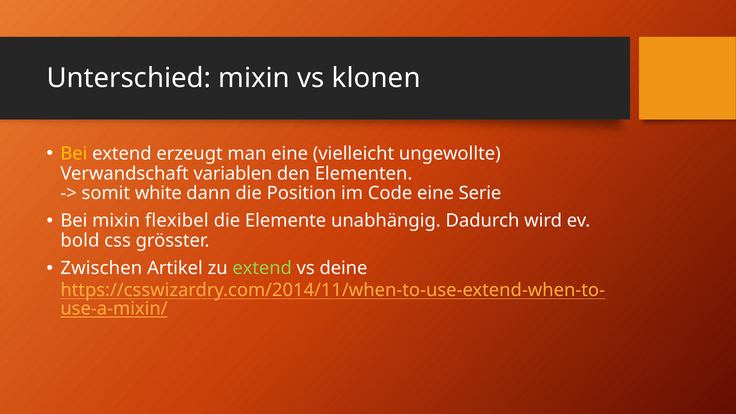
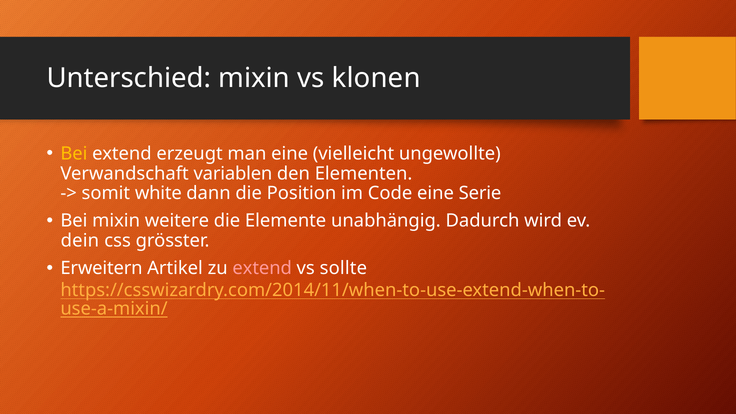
flexibel: flexibel -> weitere (177, 221)
bold: bold -> dein (80, 241)
Zwischen: Zwischen -> Erweitern (101, 268)
extend colour: light green -> pink (262, 268)
deine: deine -> sollte (343, 268)
